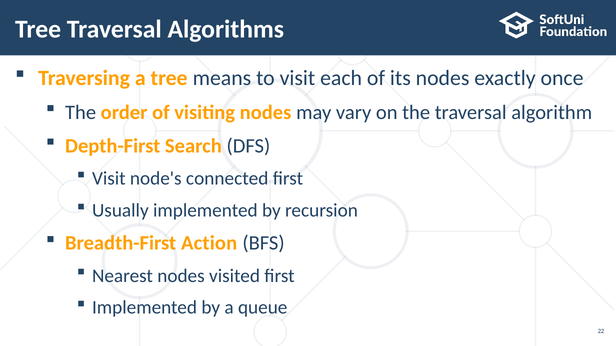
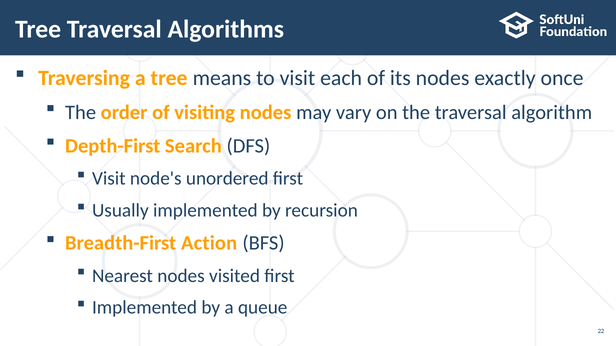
connected: connected -> unordered (227, 179)
